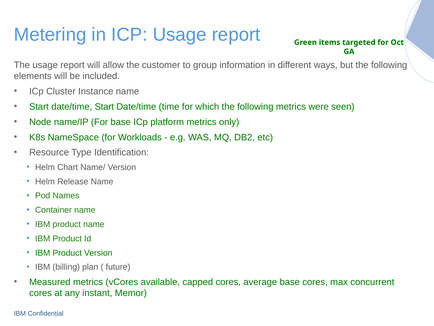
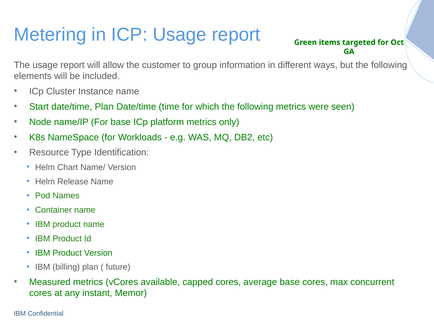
date/time Start: Start -> Plan (104, 107)
